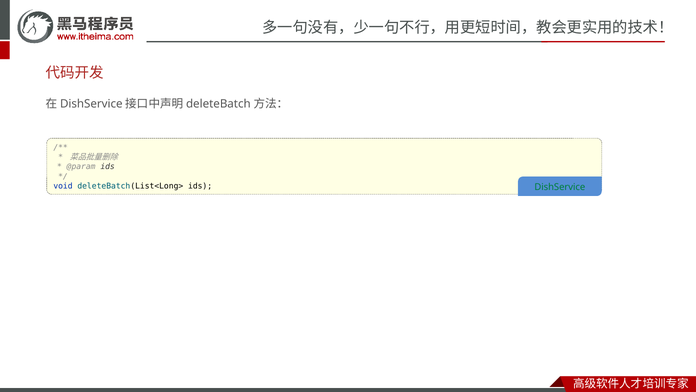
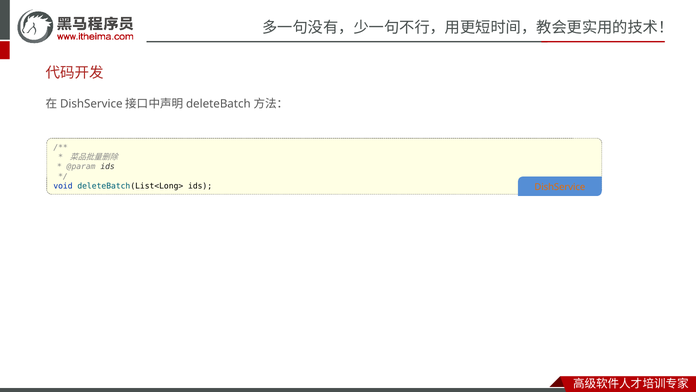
DishService colour: green -> orange (560, 187)
